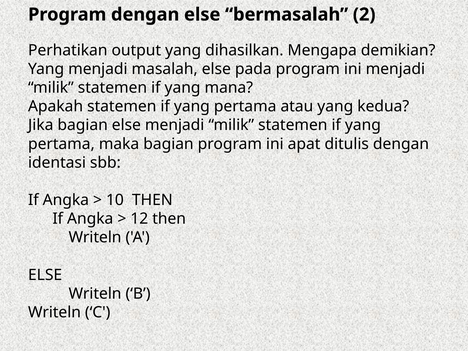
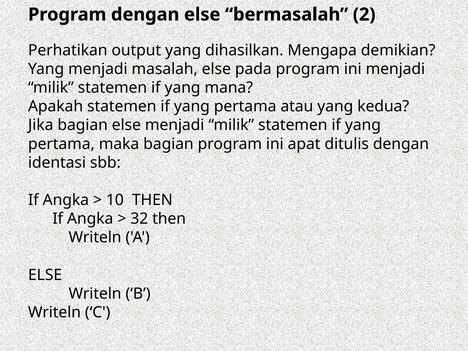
12: 12 -> 32 (139, 219)
